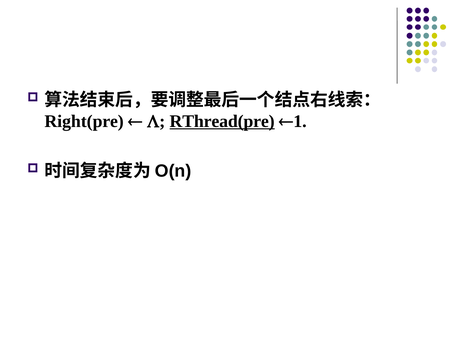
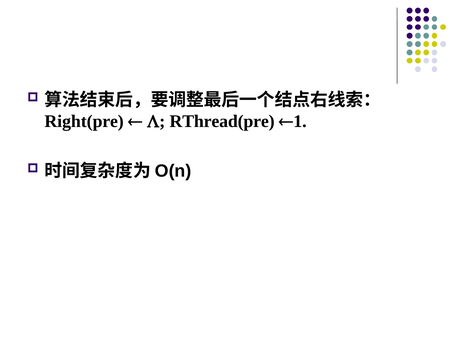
RThread(pre underline: present -> none (222, 121)
